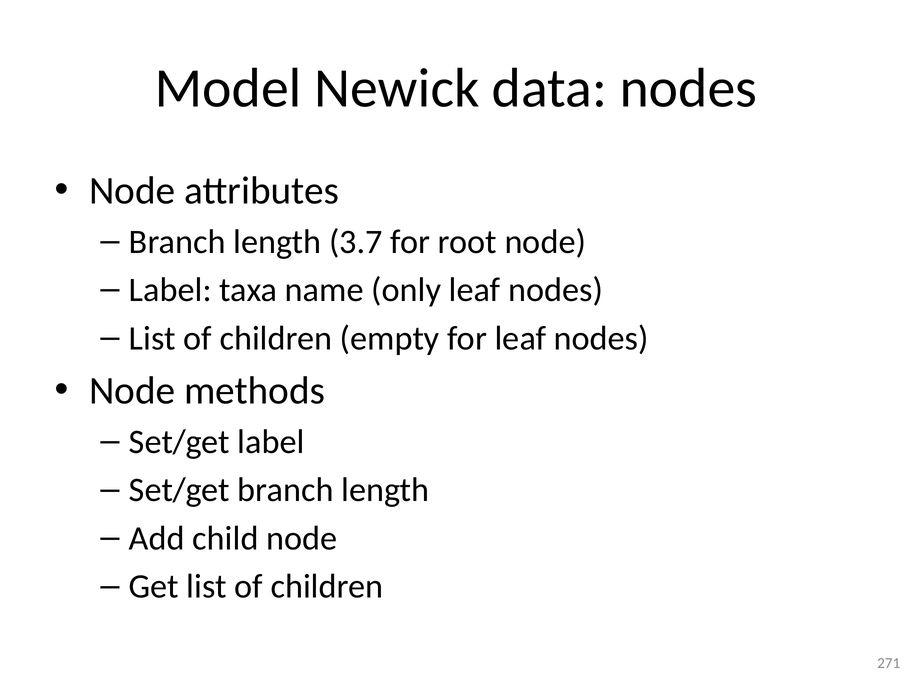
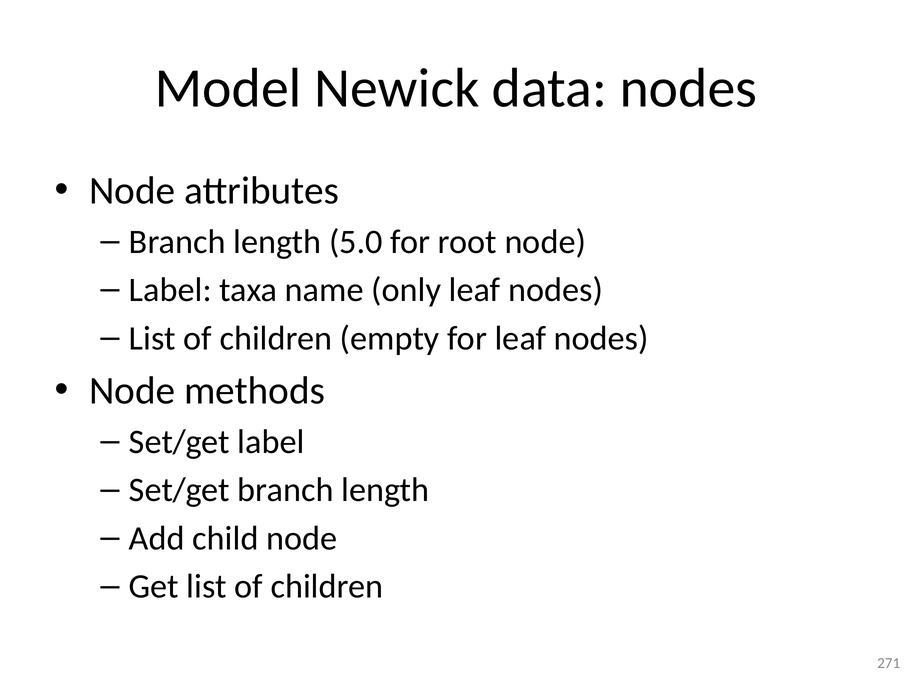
3.7: 3.7 -> 5.0 (356, 242)
